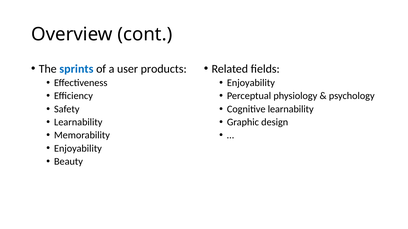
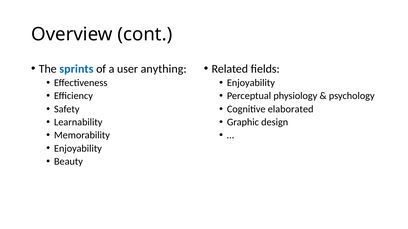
products: products -> anything (164, 69)
Cognitive learnability: learnability -> elaborated (291, 109)
